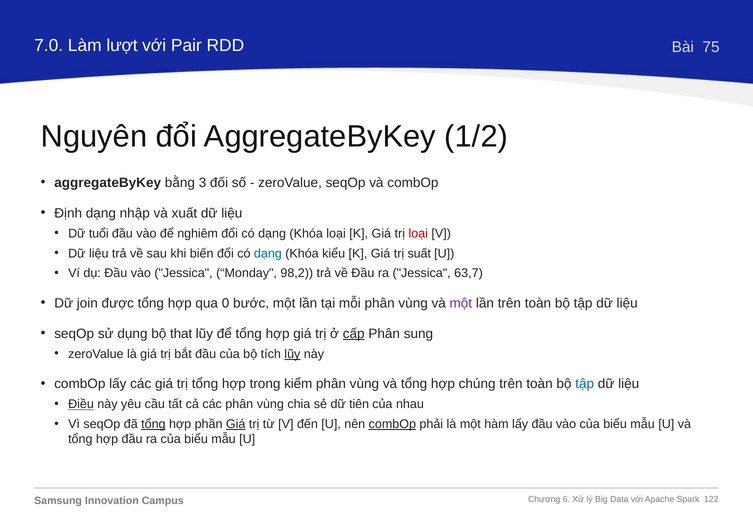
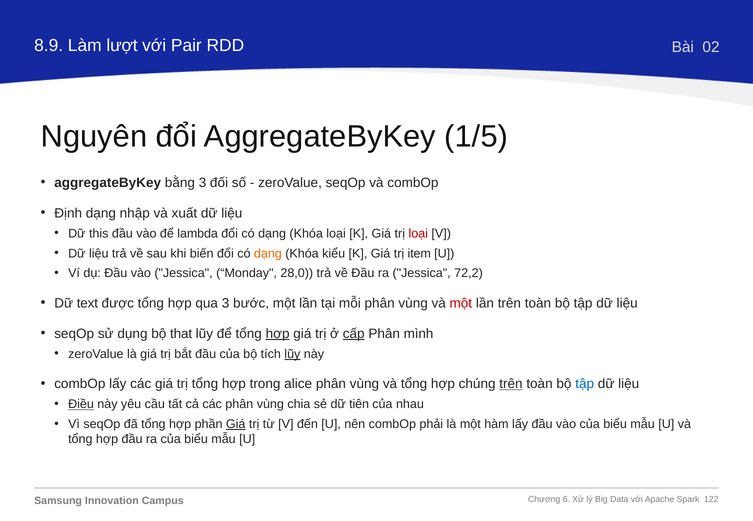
7.0: 7.0 -> 8.9 (49, 46)
75: 75 -> 02 (711, 47)
1/2: 1/2 -> 1/5 (476, 137)
tuổi: tuổi -> this (99, 234)
nghiêm: nghiêm -> lambda (198, 234)
dạng colour: blue -> orange (268, 254)
suất: suất -> item (419, 254)
98,2: 98,2 -> 28,0 (297, 273)
63,7: 63,7 -> 72,2 (469, 273)
join: join -> text (87, 303)
qua 0: 0 -> 3 (226, 303)
một colour: purple -> red (461, 303)
hợp underline: none -> present (278, 334)
sung: sung -> mình (418, 334)
kiểm: kiểm -> alice (298, 384)
trên underline: none -> present (511, 384)
tổng underline: present -> none (153, 424)
combOp underline: present -> none (392, 424)
